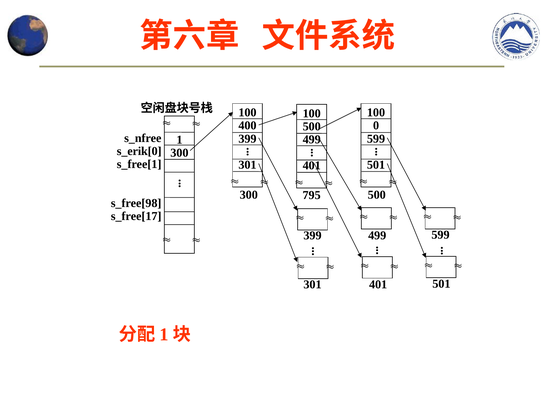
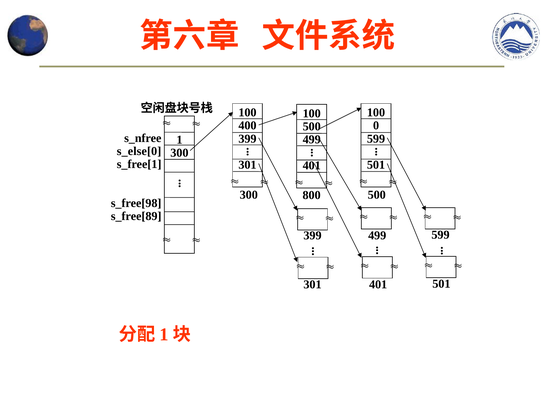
s_erik[0: s_erik[0 -> s_else[0 (139, 151)
795: 795 -> 800 (312, 195)
s_free[17: s_free[17 -> s_free[89 (136, 216)
